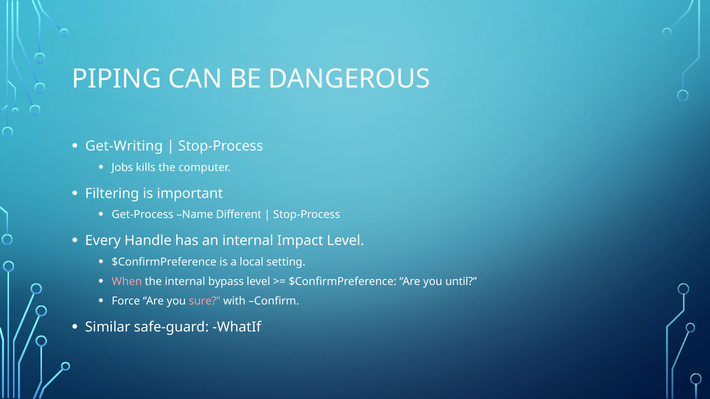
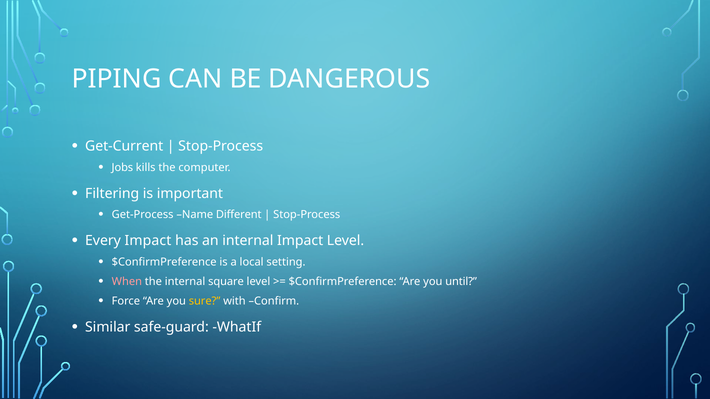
Get-Writing: Get-Writing -> Get-Current (124, 146)
Every Handle: Handle -> Impact (148, 241)
bypass: bypass -> square (226, 282)
sure colour: pink -> yellow (205, 302)
